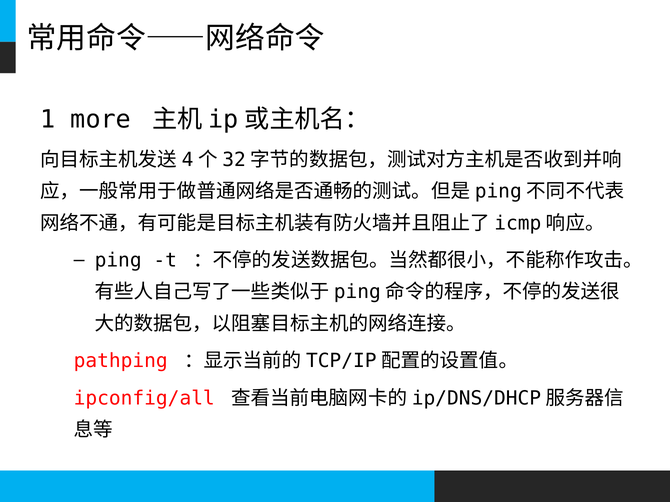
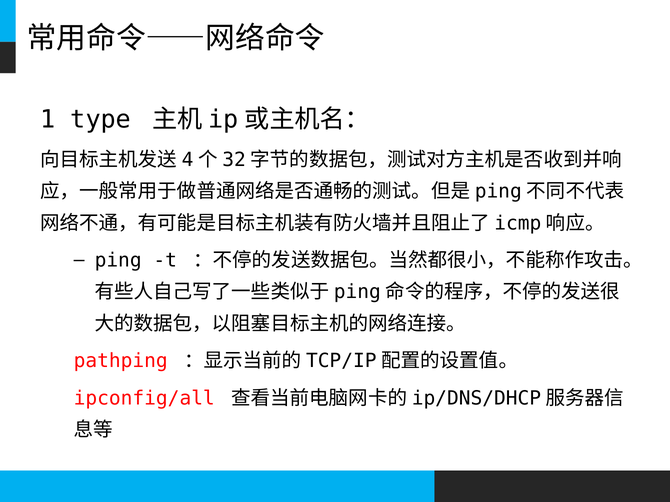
more: more -> type (101, 120)
